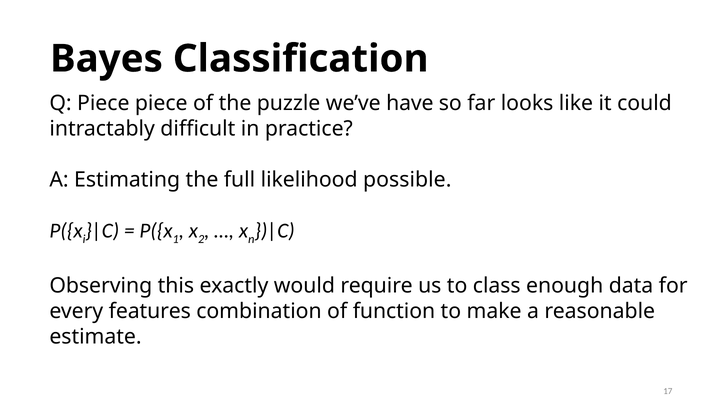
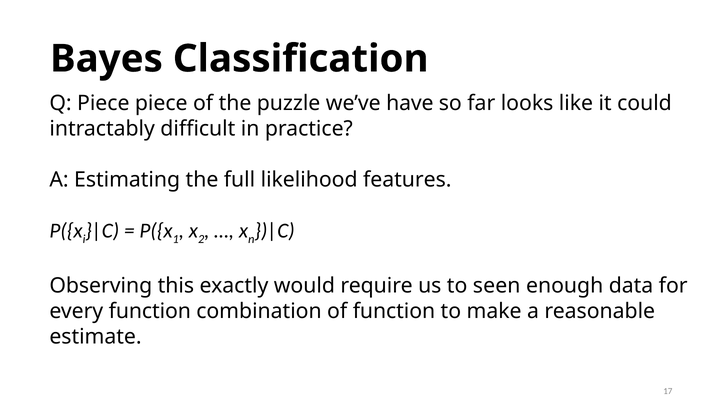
possible: possible -> features (407, 180)
class: class -> seen (497, 285)
every features: features -> function (150, 311)
